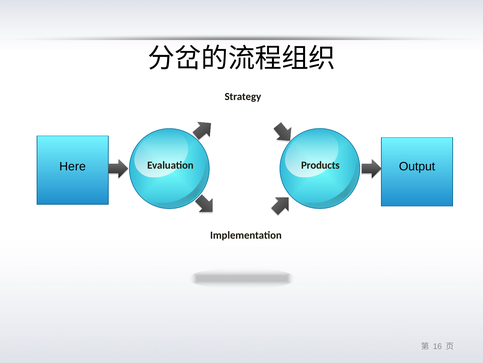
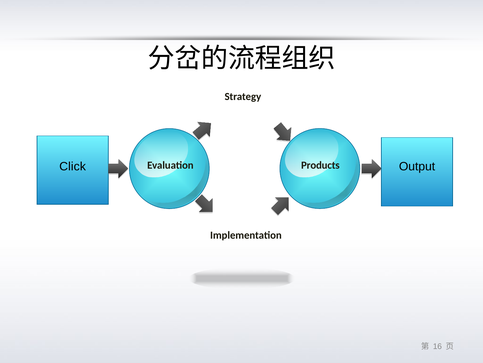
Here: Here -> Click (73, 166)
